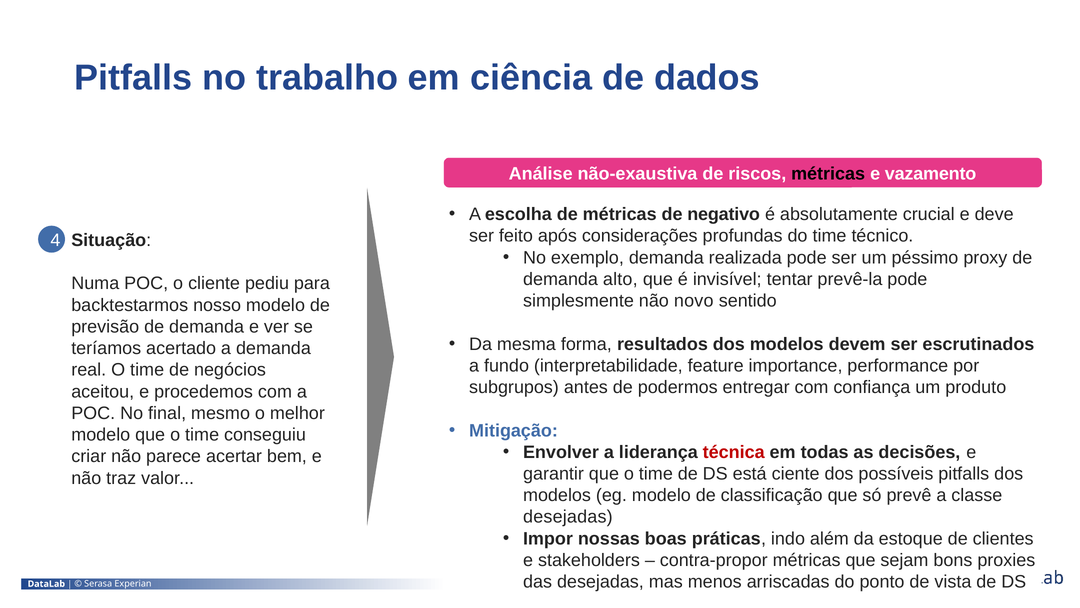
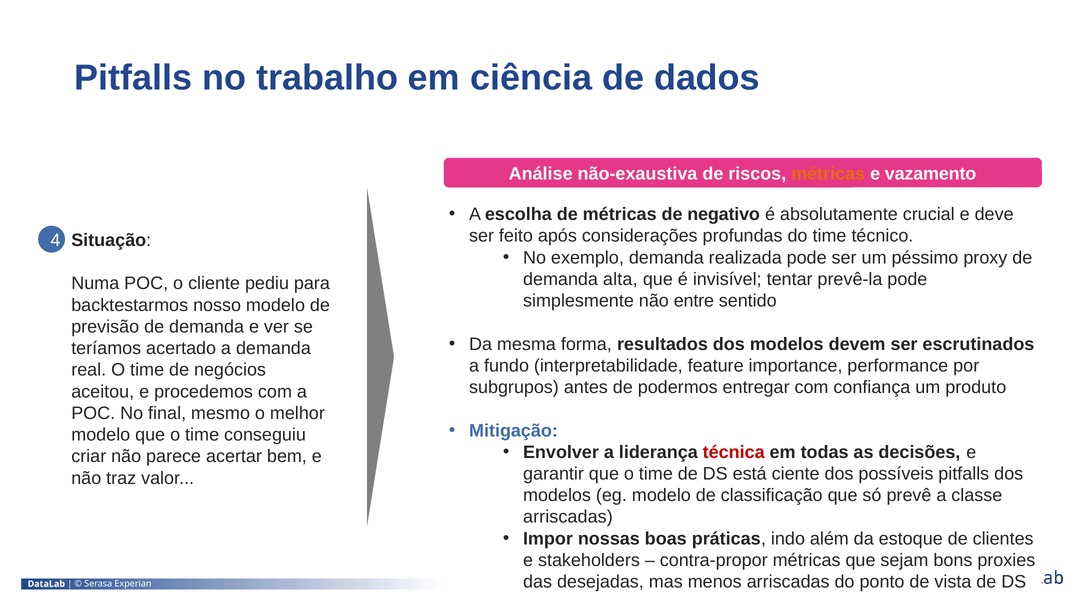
métricas colour: black -> orange (828, 174)
alto: alto -> alta (620, 279)
novo: novo -> entre (694, 301)
desejadas: desejadas -> arriscadas (568, 517)
